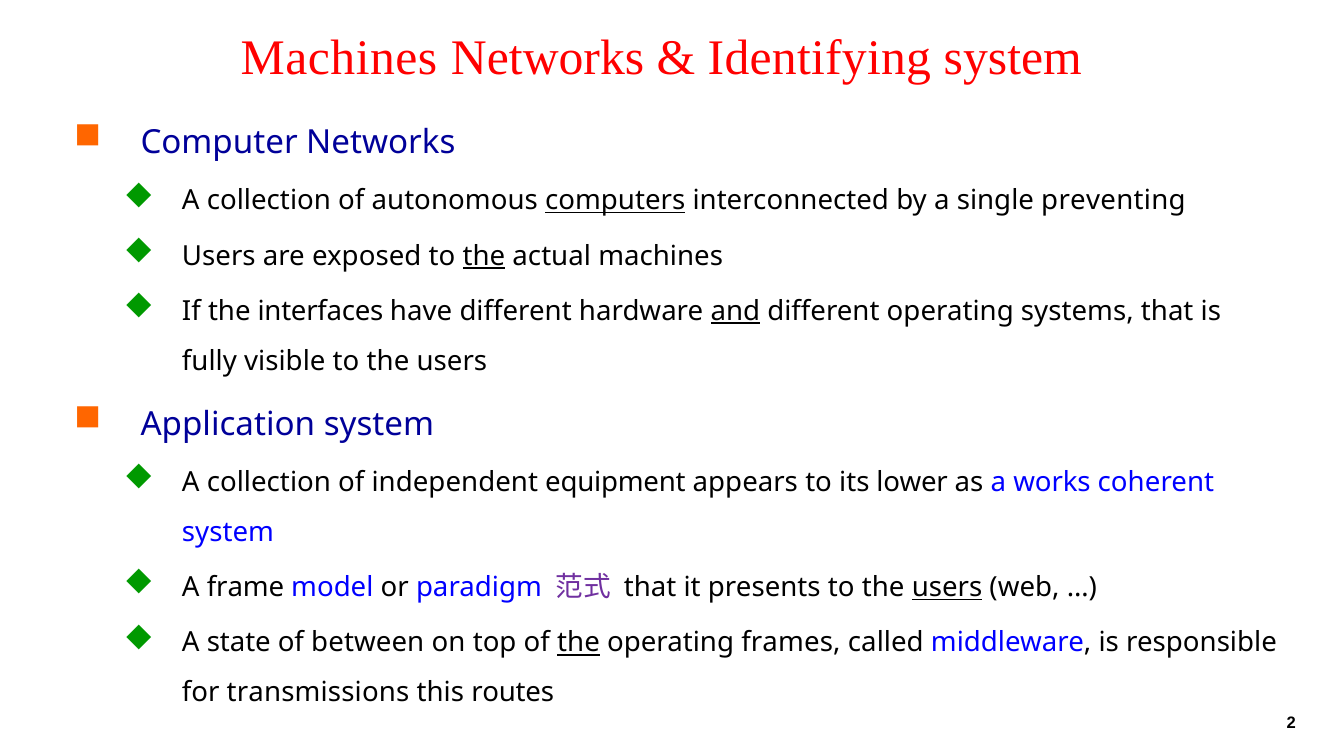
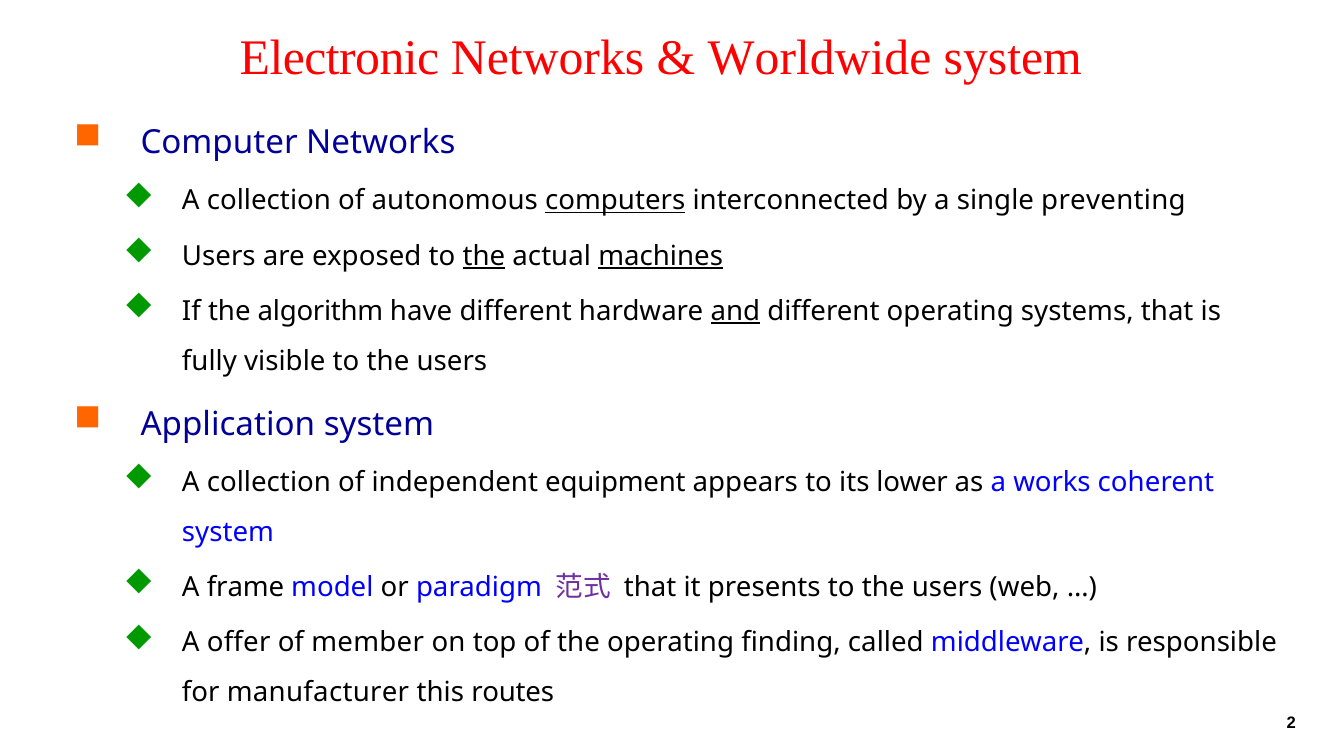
Machines: Machines -> Electronic (339, 58)
Identifying: Identifying -> Worldwide (820, 58)
machines underline: none -> present (661, 256)
interfaces: interfaces -> algorithm (321, 311)
users underline: present -> none (947, 587)
state: state -> offer (239, 643)
between: between -> member (368, 643)
the underline: present -> none (578, 643)
frames: frames -> finding (791, 643)
transmissions: transmissions -> manufacturer (318, 692)
